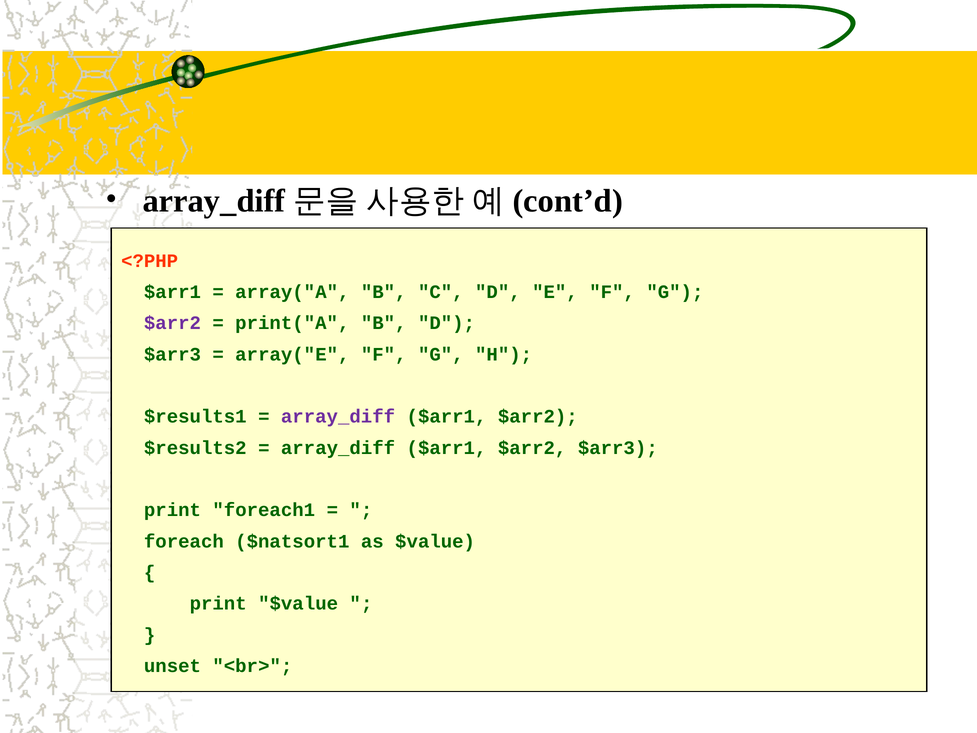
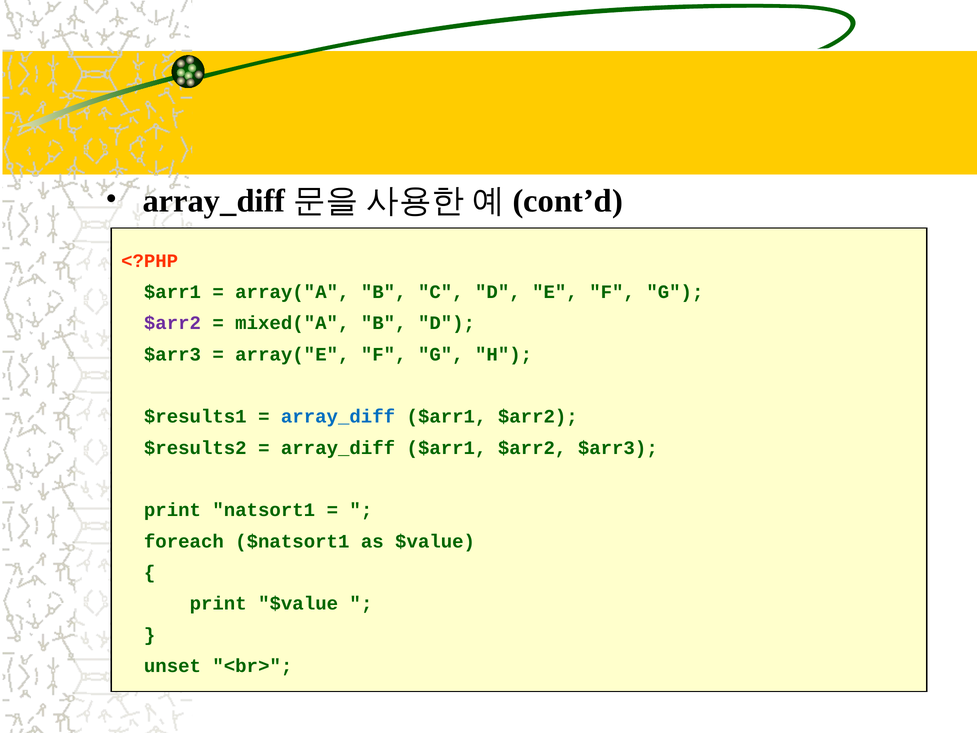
print("A: print("A -> mixed("A (292, 323)
array_diff colour: purple -> blue (338, 416)
foreach1: foreach1 -> natsort1 (264, 510)
